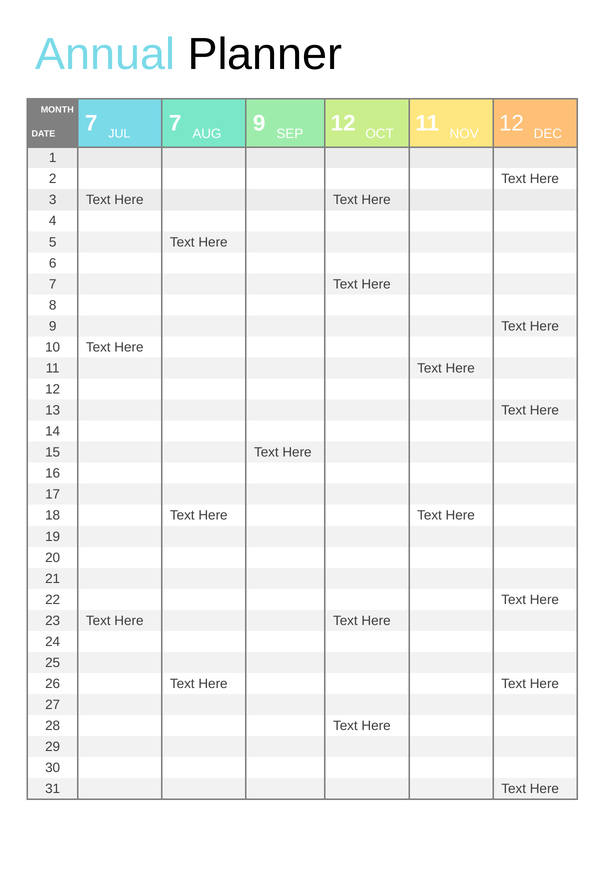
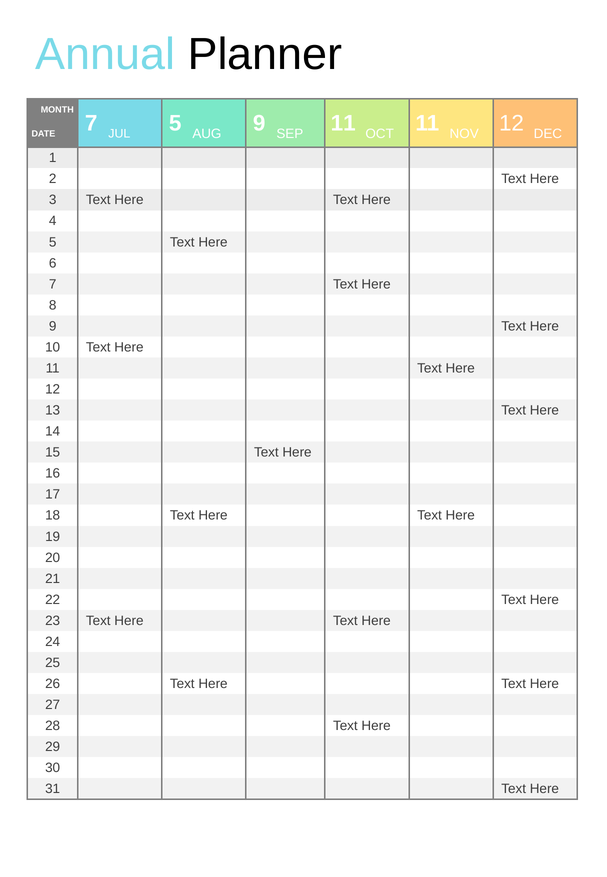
7 7: 7 -> 5 (175, 123)
9 12: 12 -> 11 (343, 123)
